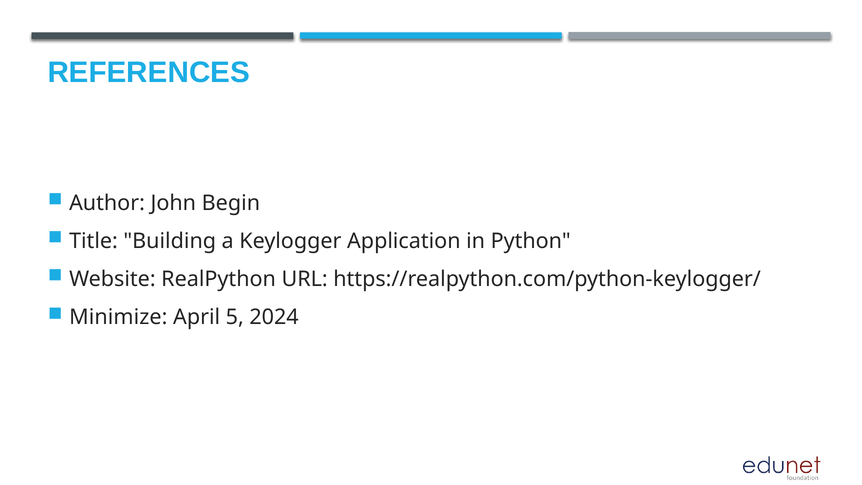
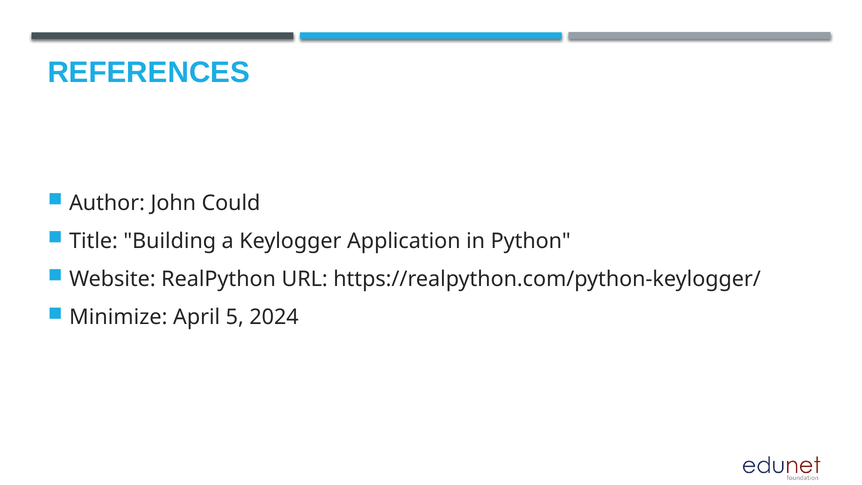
Begin: Begin -> Could (231, 203)
